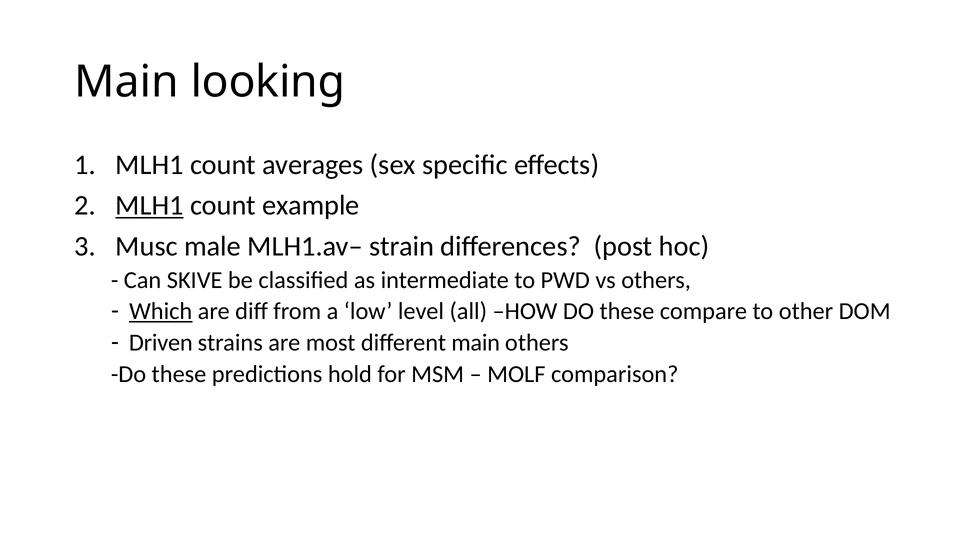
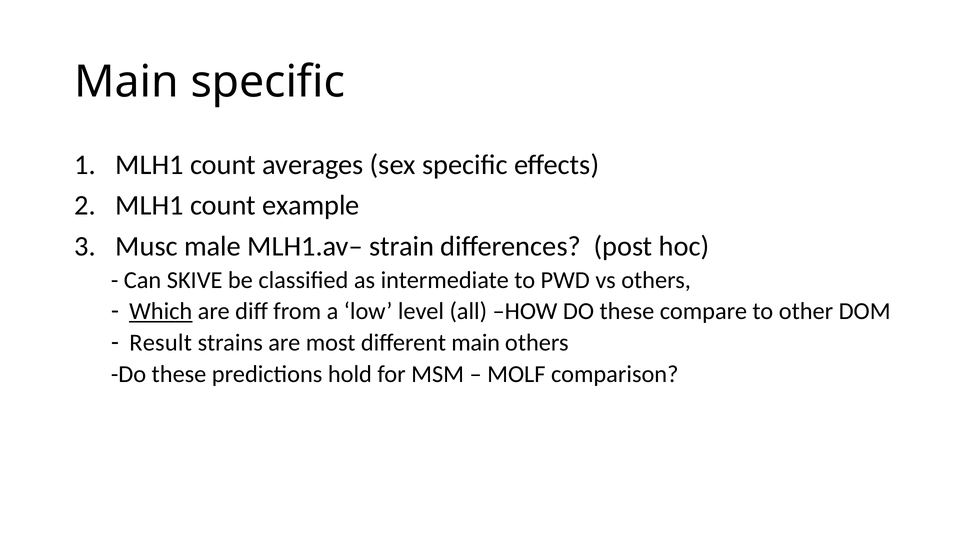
Main looking: looking -> specific (268, 82)
MLH1 underline: present -> none (150, 206)
Driven: Driven -> Result (161, 343)
